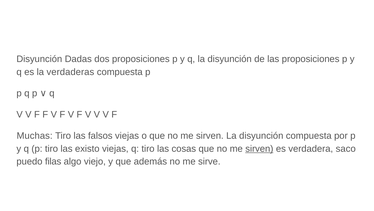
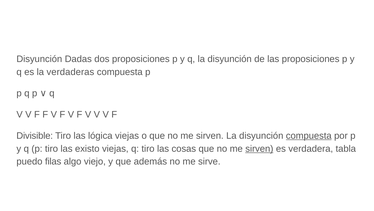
Muchas: Muchas -> Divisible (35, 135)
falsos: falsos -> lógica (100, 135)
compuesta underline: none -> present (309, 135)
saco: saco -> tabla (346, 148)
